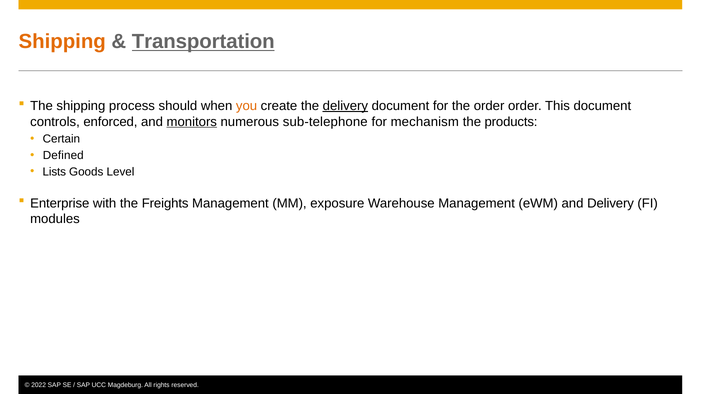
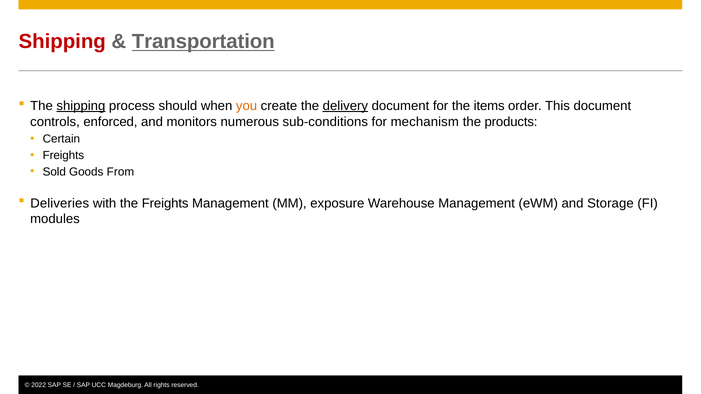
Shipping colour: orange -> red (62, 42)
shipping underline: none -> present (81, 106)
the order: order -> items (489, 106)
monitors underline: present -> none (192, 122)
sub-telephone: sub-telephone -> sub-conditions (325, 122)
Defined: Defined -> Freights (63, 155)
Lists: Lists -> Sold (54, 172)
Level: Level -> From (120, 172)
Enterprise: Enterprise -> Deliveries (60, 203)
and Delivery: Delivery -> Storage (610, 203)
